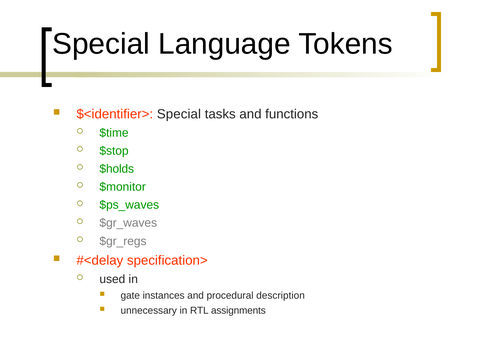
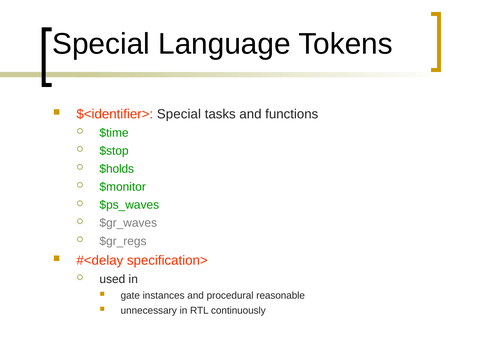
description: description -> reasonable (281, 295)
assignments: assignments -> continuously (238, 310)
